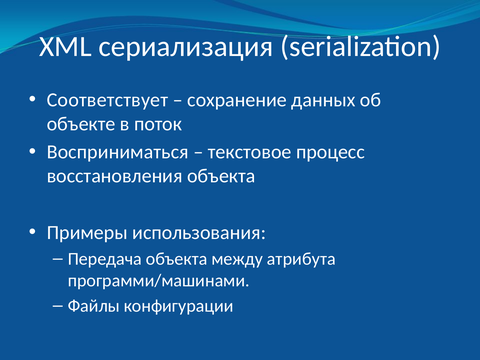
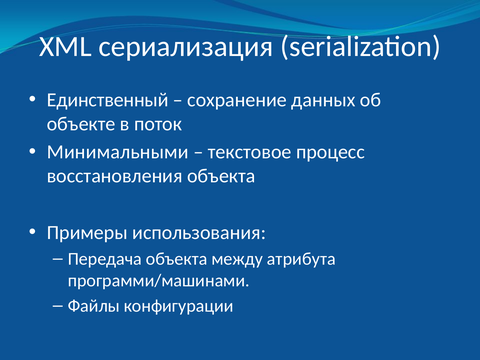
Соответствует: Соответствует -> Единственный (108, 100)
Восприниматься: Восприниматься -> Минимальными (118, 152)
